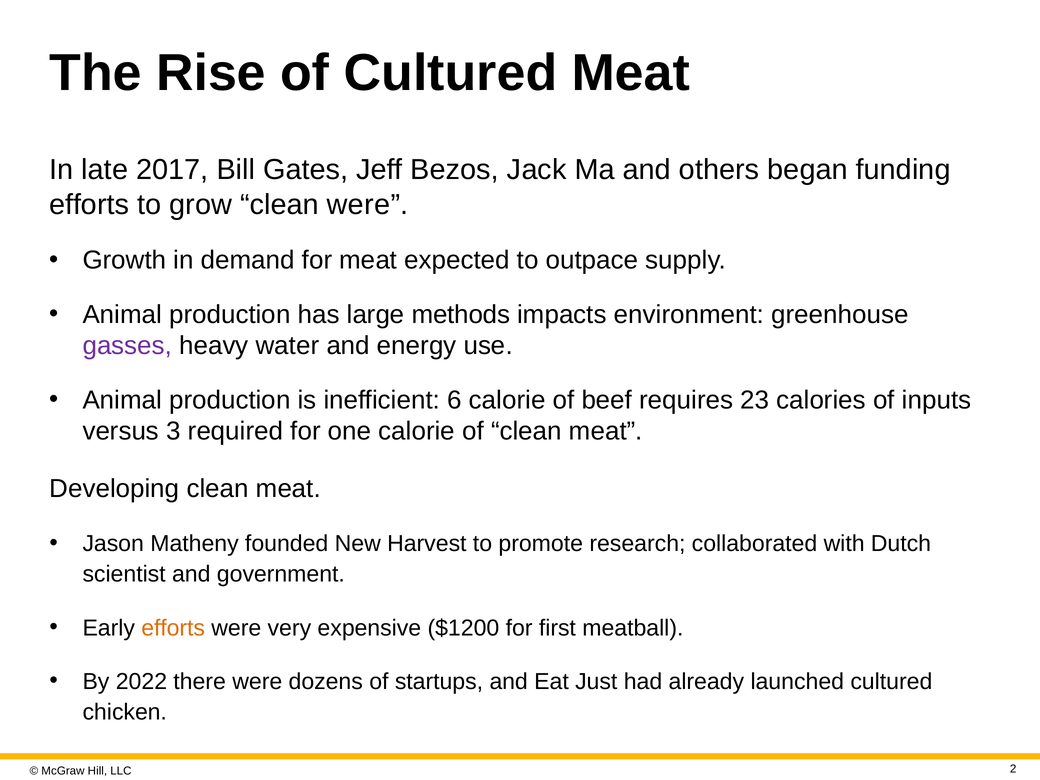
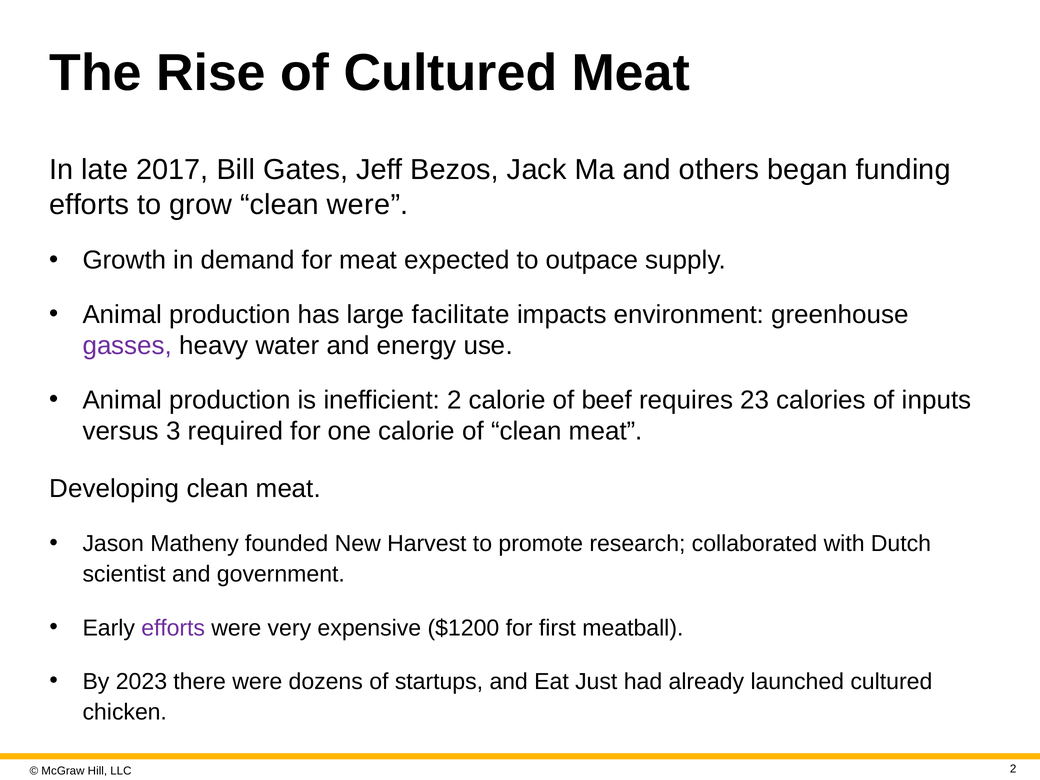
methods: methods -> facilitate (461, 315)
inefficient 6: 6 -> 2 (454, 400)
efforts colour: orange -> purple (173, 628)
2022: 2022 -> 2023 (141, 681)
